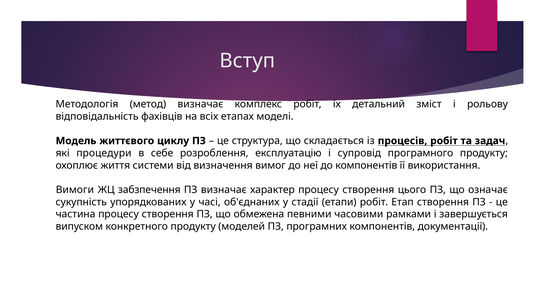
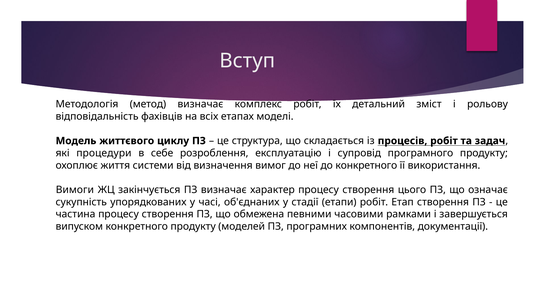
до компонентів: компонентів -> конкретного (366, 166)
забзпечення: забзпечення -> закінчується (149, 190)
